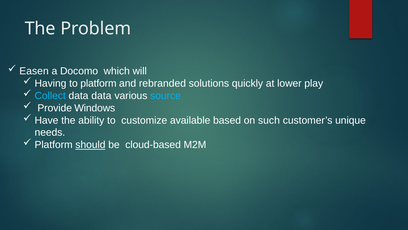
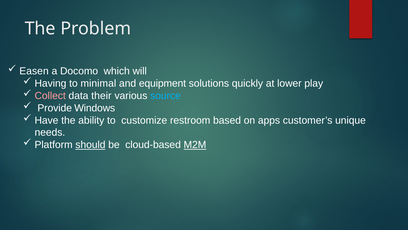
to platform: platform -> minimal (98, 83)
rebranded: rebranded -> equipment (163, 83)
Collect colour: light blue -> pink (50, 96)
data data: data -> their (101, 96)
available: available -> restroom (190, 120)
such: such -> apps (269, 120)
M2M underline: none -> present (195, 145)
